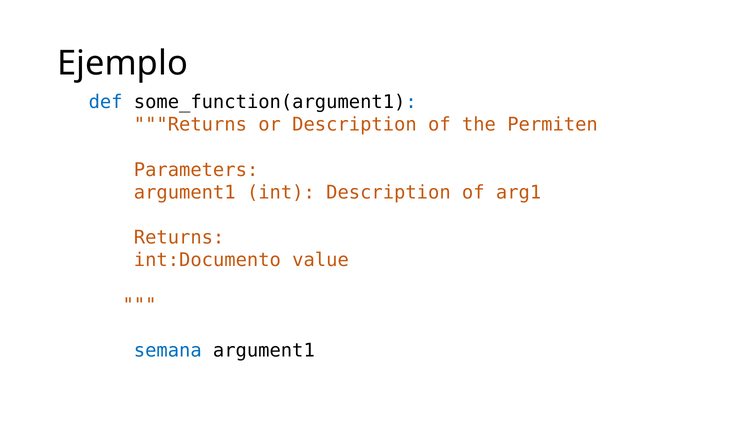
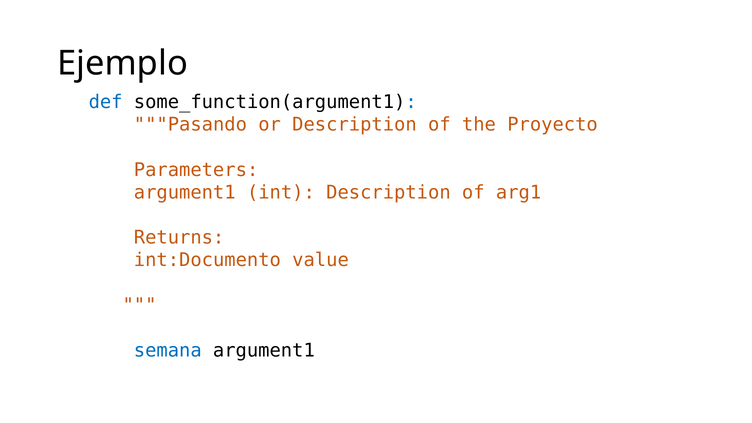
Returns: Returns -> Pasando (190, 125)
Permiten: Permiten -> Proyecto (553, 125)
